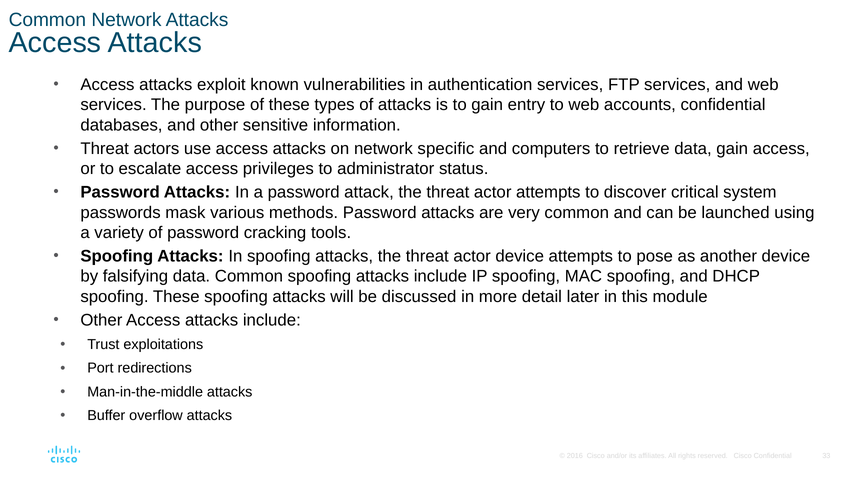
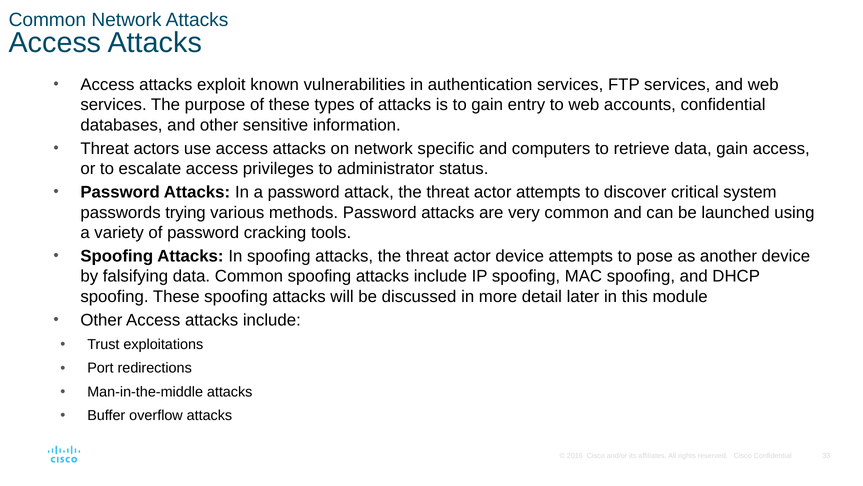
mask: mask -> trying (186, 212)
